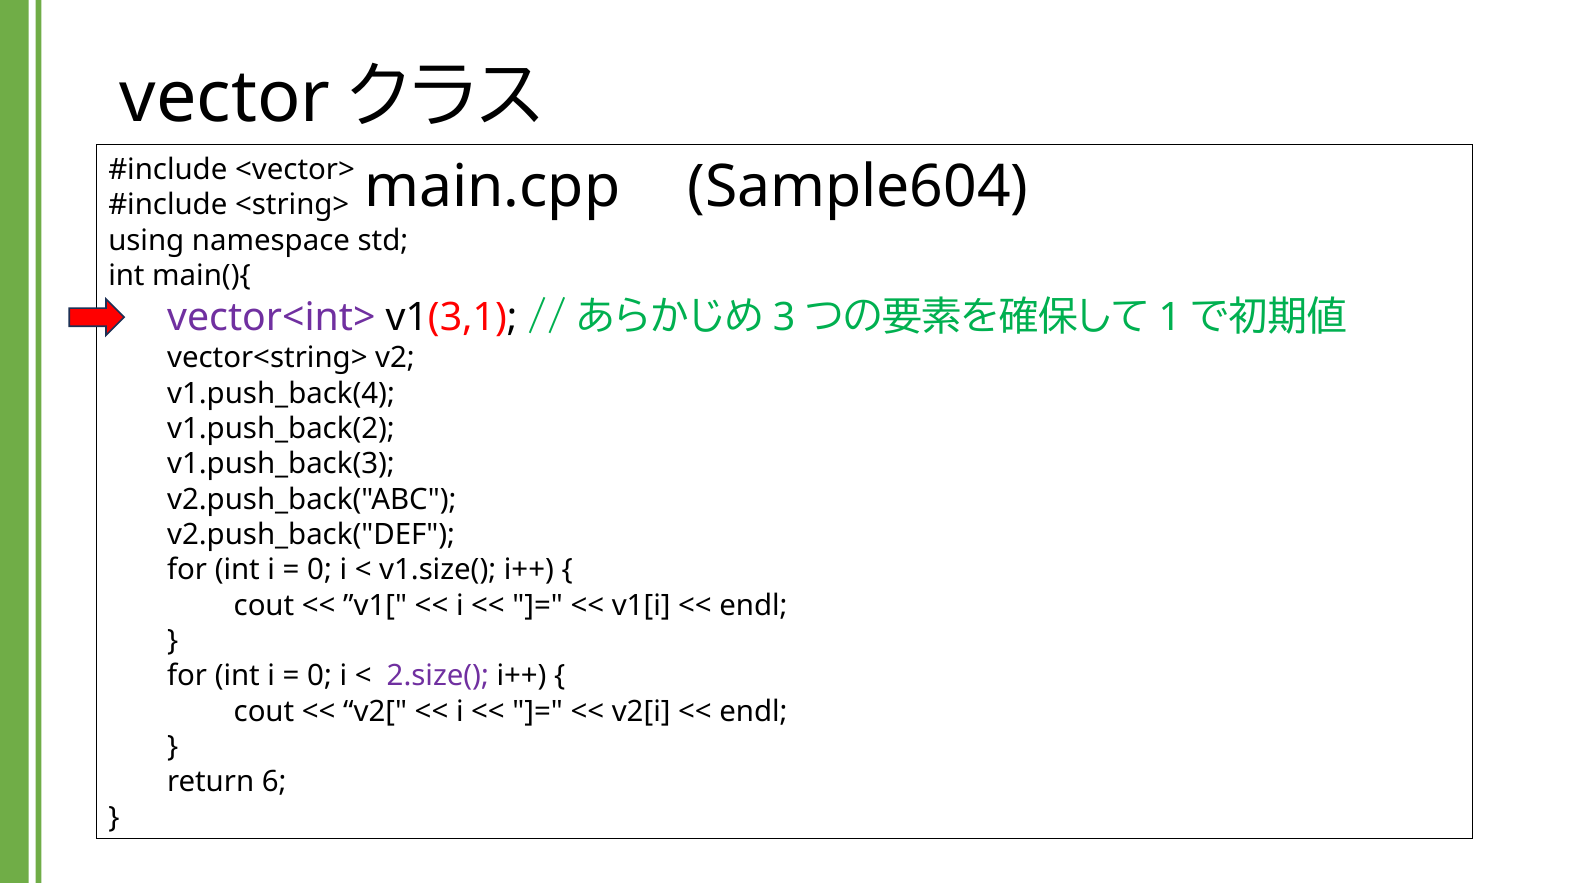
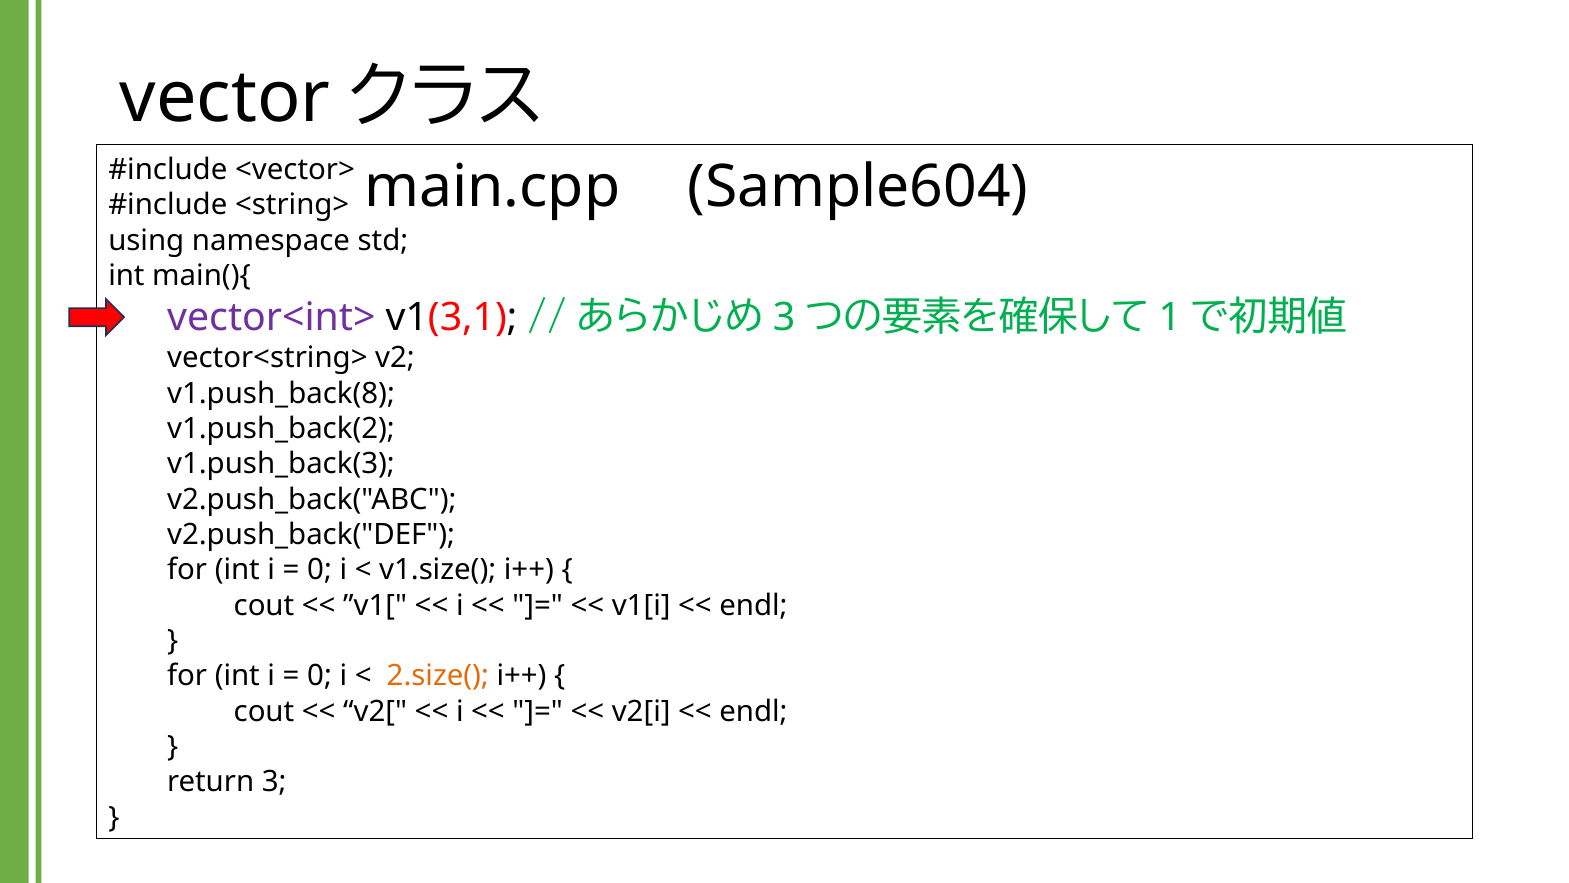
v1.push_back(4: v1.push_back(4 -> v1.push_back(8 (281, 393)
2.size( colour: purple -> orange (438, 676)
return 6: 6 -> 3 (274, 782)
